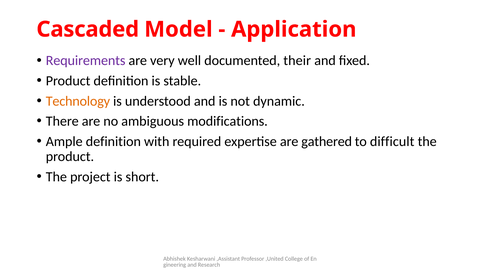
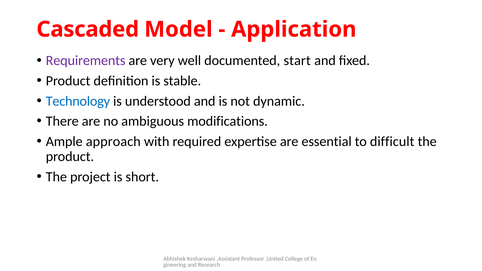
their: their -> start (297, 61)
Technology colour: orange -> blue (78, 101)
Ample definition: definition -> approach (113, 142)
gathered: gathered -> essential (327, 142)
